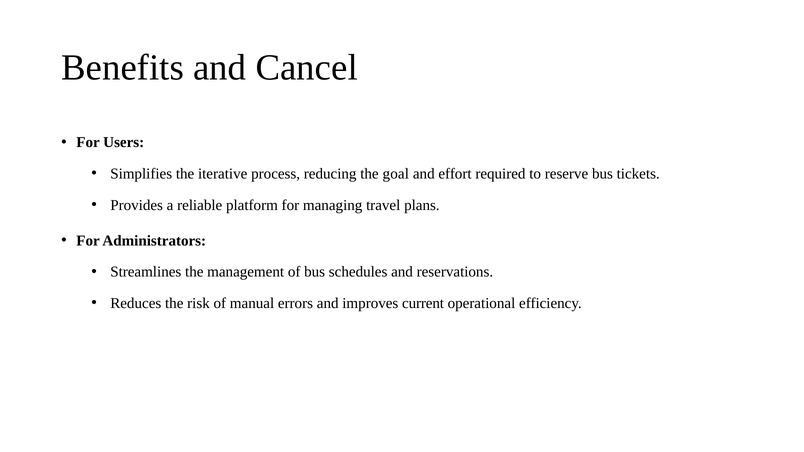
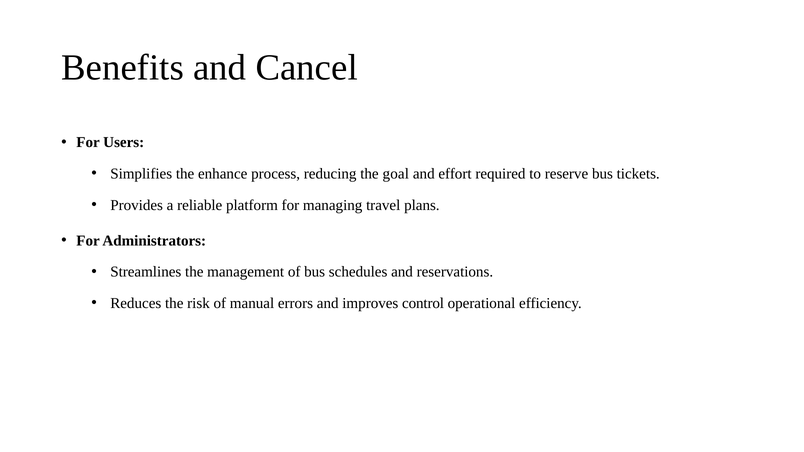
iterative: iterative -> enhance (223, 174)
current: current -> control (423, 303)
